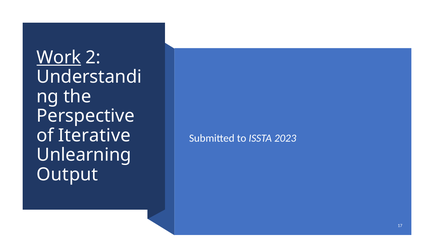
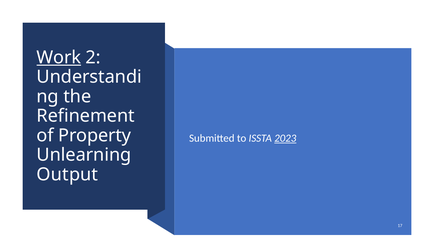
Perspective: Perspective -> Refinement (86, 116)
Iterative: Iterative -> Property (95, 136)
2023 underline: none -> present (285, 138)
